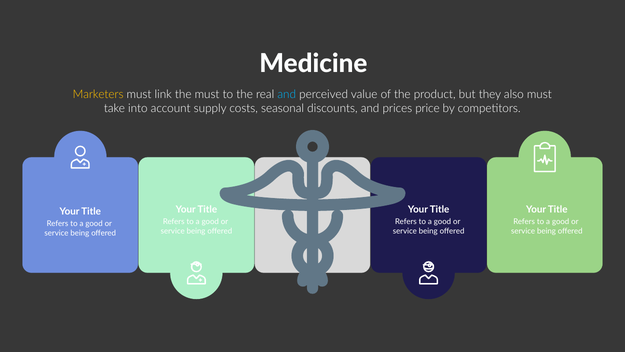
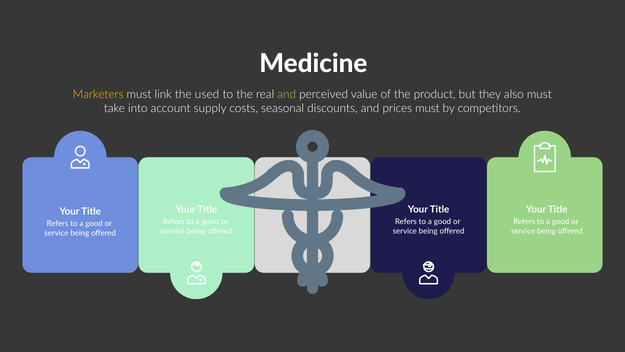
the must: must -> used (207, 94)
and colour: light blue -> light green (287, 94)
prices price: price -> must (427, 108)
